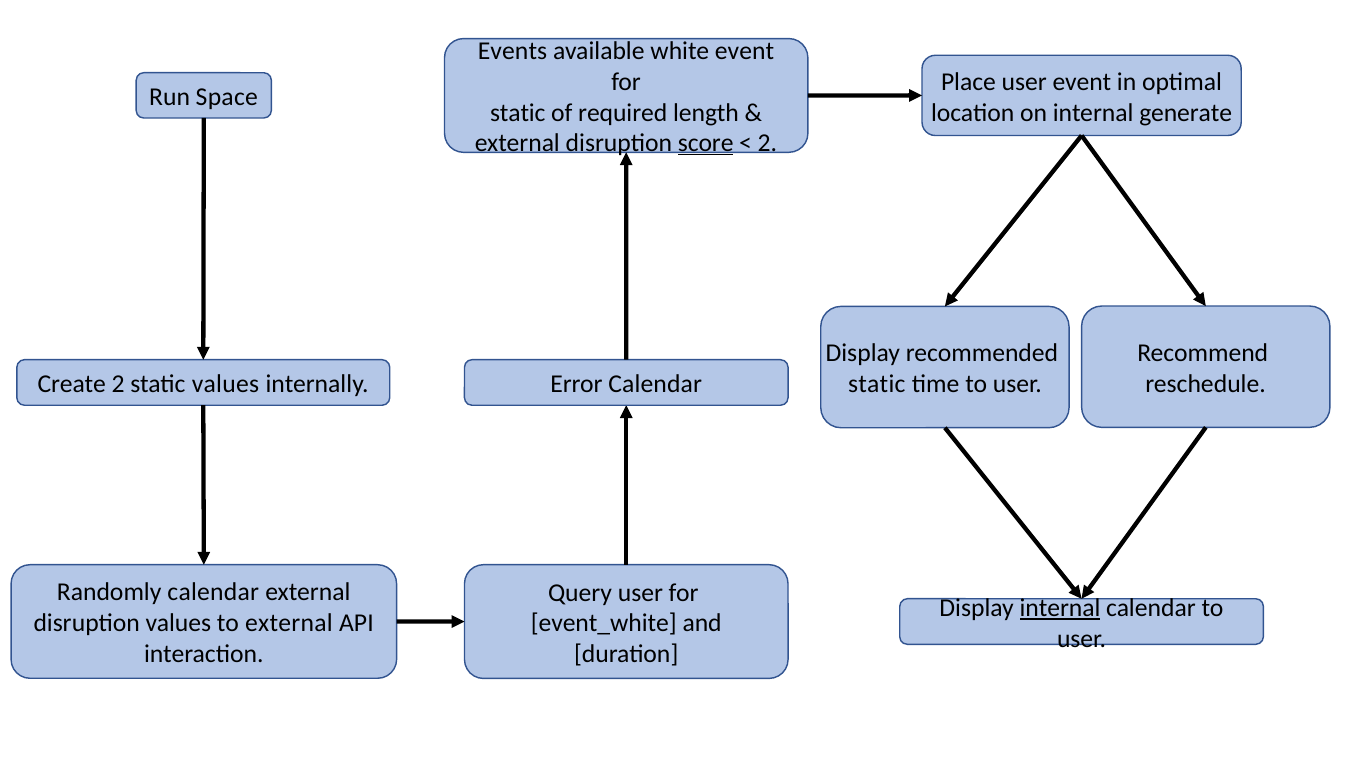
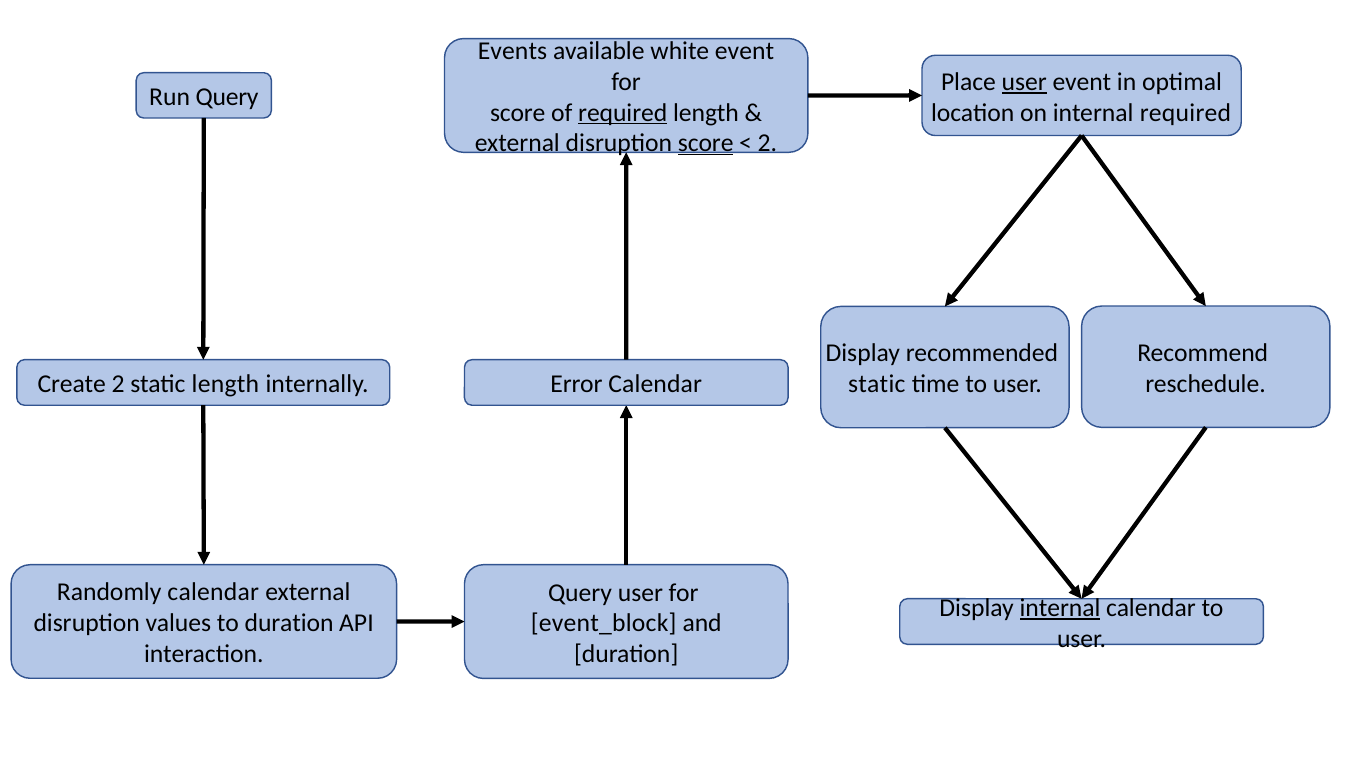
user underline: none -> present (1024, 82)
Run Space: Space -> Query (227, 97)
internal generate: generate -> required (1185, 112)
static: static -> score (518, 113)
required underline: none -> present (623, 113)
static values: values -> length (225, 384)
to external: external -> duration (289, 623)
event_white: event_white -> event_block (604, 623)
